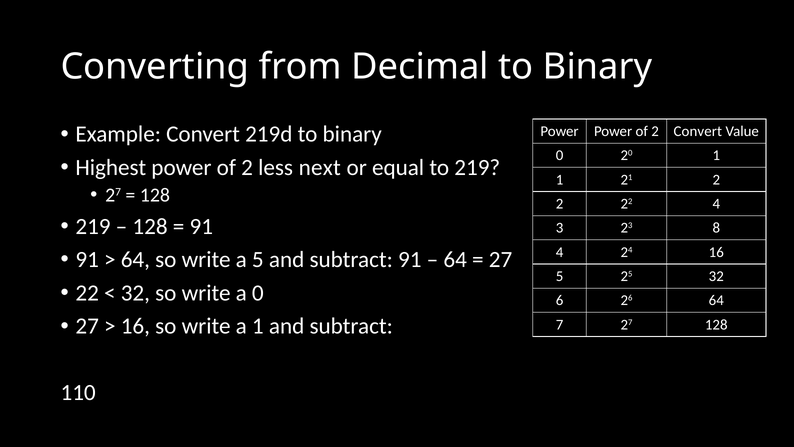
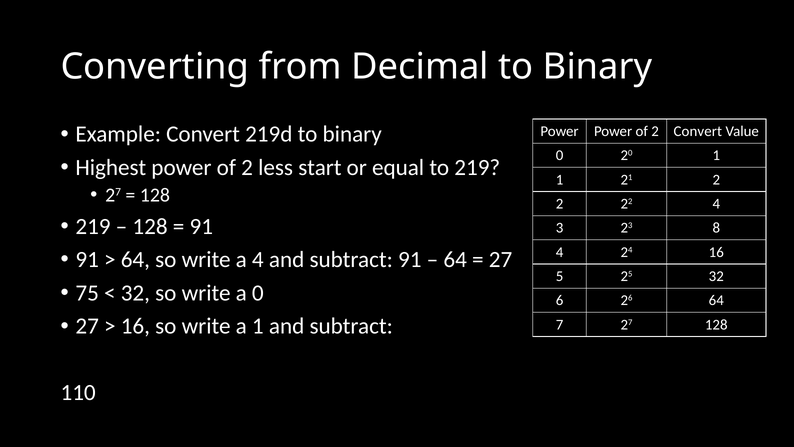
next: next -> start (320, 167)
a 5: 5 -> 4 (258, 259)
22: 22 -> 75 (87, 293)
